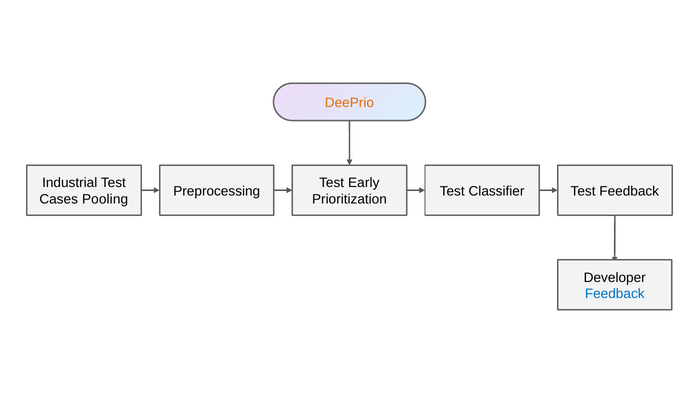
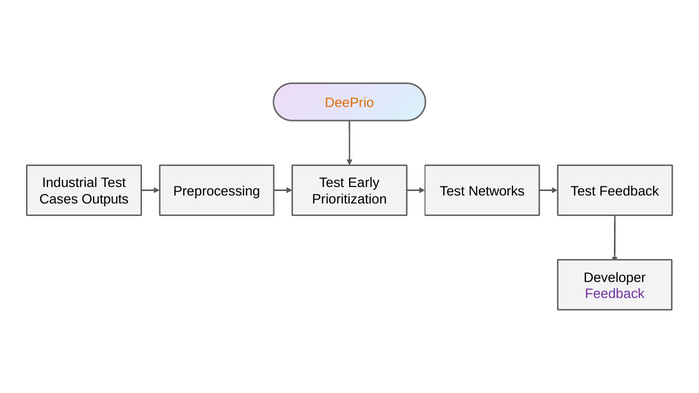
Classifier: Classifier -> Networks (497, 191)
Pooling: Pooling -> Outputs (105, 199)
Feedback colour: blue -> purple (615, 294)
